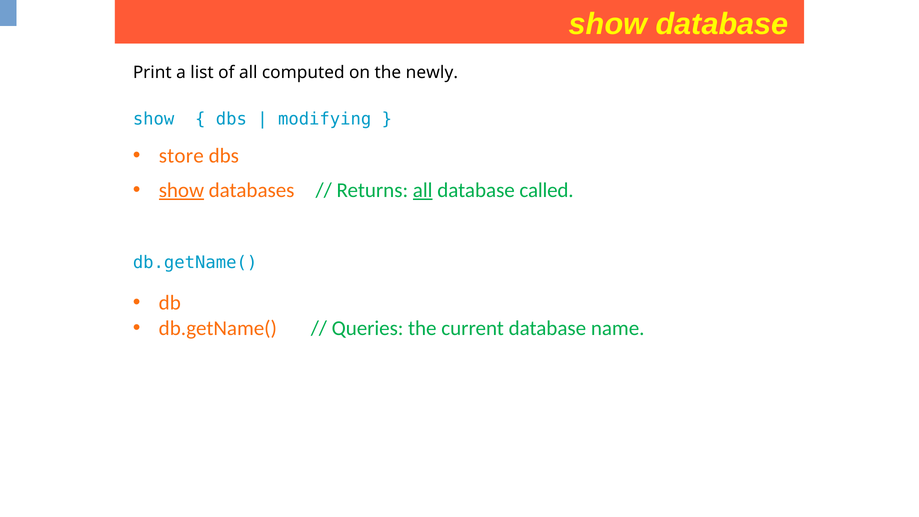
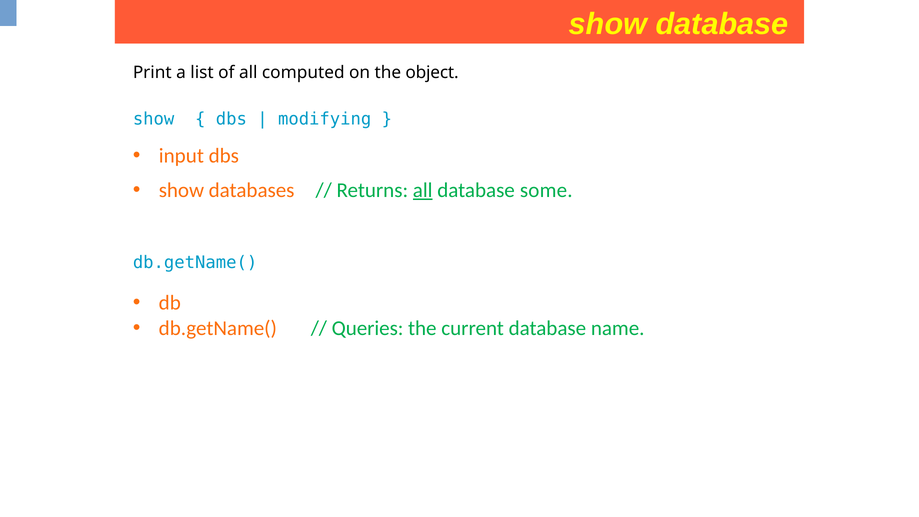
newly: newly -> object (432, 72)
store: store -> input (181, 156)
show underline: present -> none (181, 190)
called: called -> some (546, 190)
